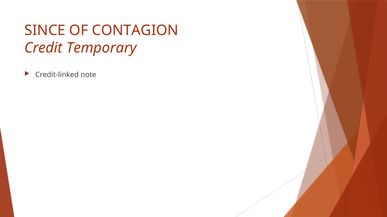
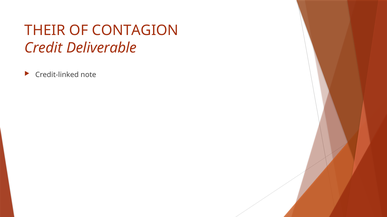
SINCE: SINCE -> THEIR (45, 31)
Temporary: Temporary -> Deliverable (102, 48)
